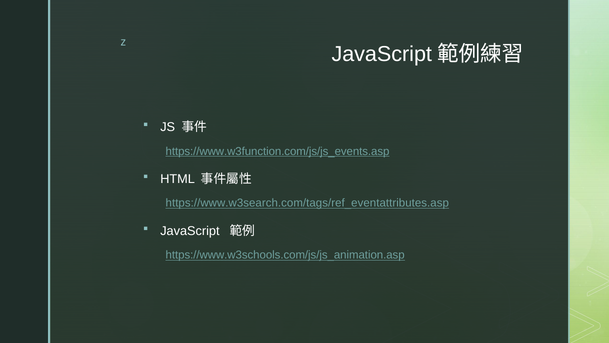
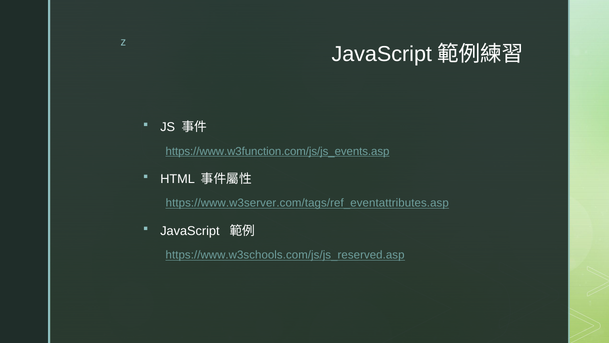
https://www.w3search.com/tags/ref_eventattributes.asp: https://www.w3search.com/tags/ref_eventattributes.asp -> https://www.w3server.com/tags/ref_eventattributes.asp (307, 203)
https://www.w3schools.com/js/js_animation.asp: https://www.w3schools.com/js/js_animation.asp -> https://www.w3schools.com/js/js_reserved.asp (285, 255)
